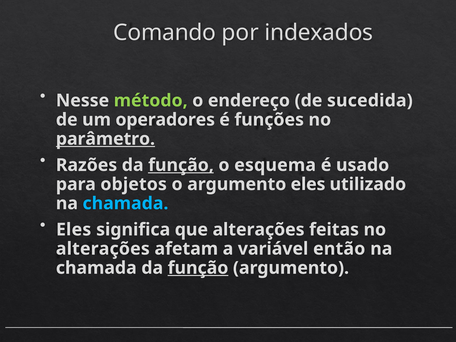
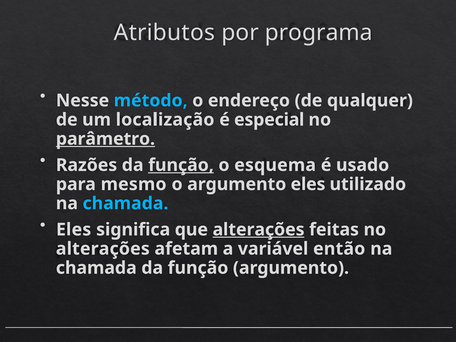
Comando: Comando -> Atributos (164, 33)
indexados: indexados -> programa (319, 33)
método colour: light green -> light blue (151, 101)
sucedida: sucedida -> qualquer (370, 101)
operadores: operadores -> localização (165, 120)
funções: funções -> especial (269, 120)
objetos: objetos -> mesmo (134, 184)
alterações underline: none -> present (259, 230)
função underline: present -> none (198, 268)
